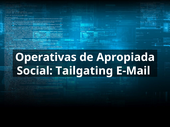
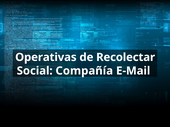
Apropiada: Apropiada -> Recolectar (126, 57)
Tailgating: Tailgating -> Compañía (84, 71)
